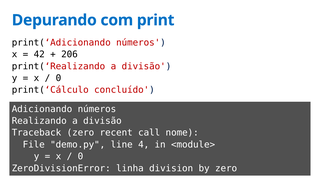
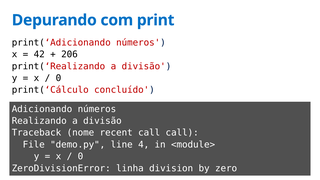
Traceback zero: zero -> nome (80, 133)
call nome: nome -> call (182, 133)
